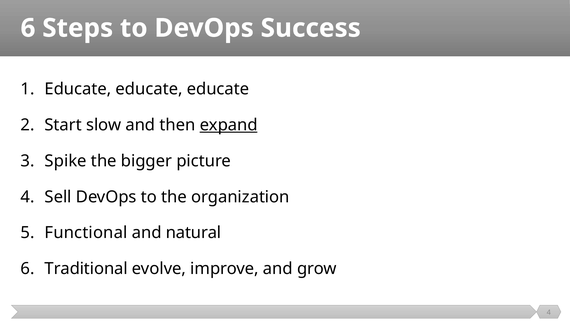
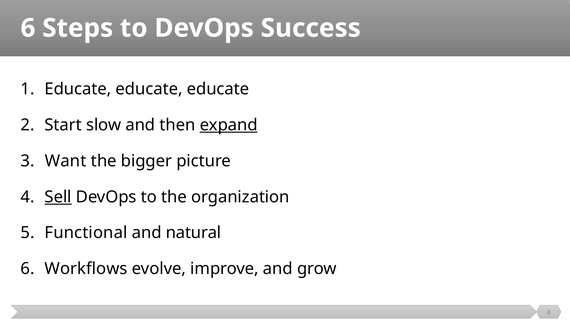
Spike: Spike -> Want (66, 161)
Sell underline: none -> present (58, 197)
Traditional: Traditional -> Workflows (86, 268)
